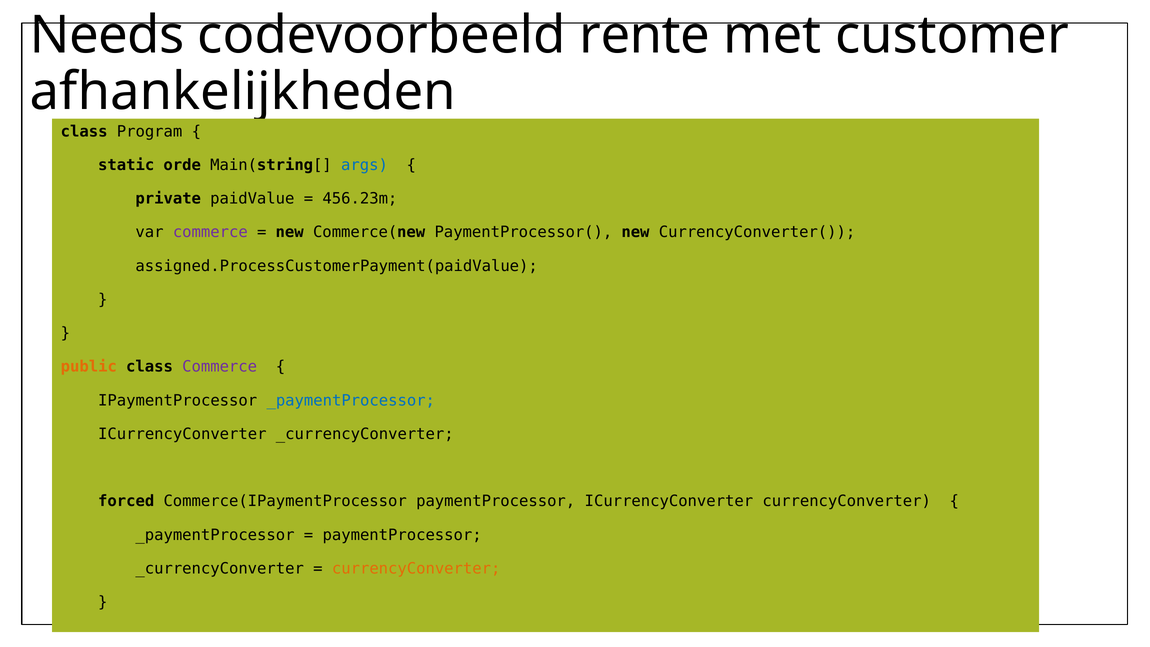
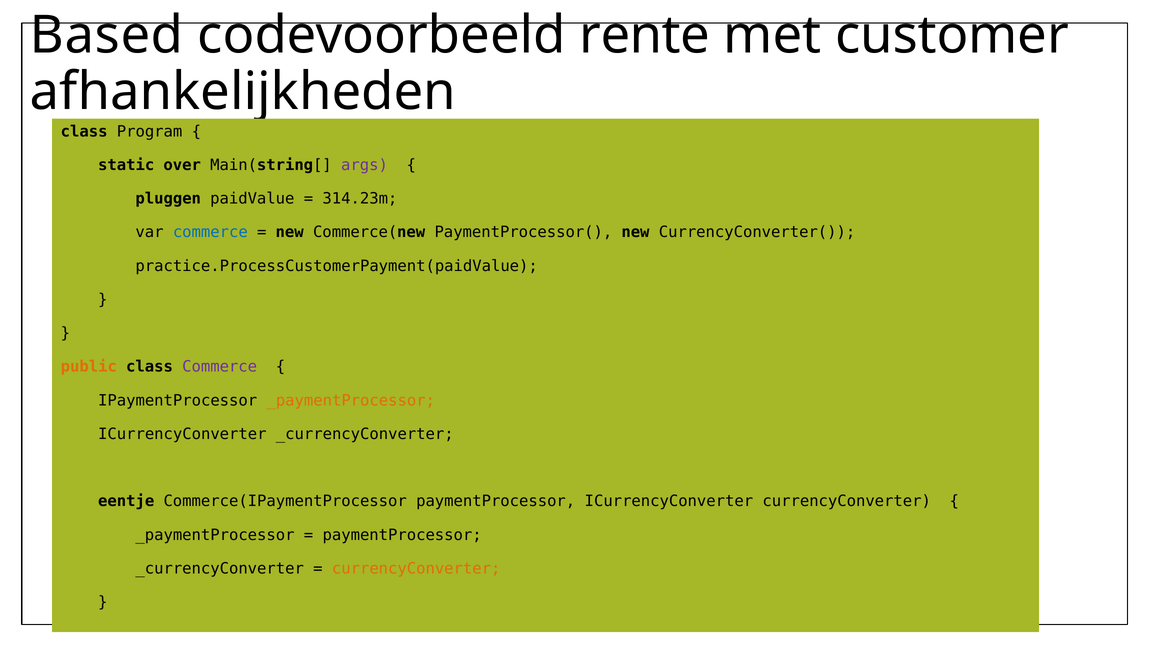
Needs: Needs -> Based (107, 35)
orde: orde -> over (182, 165)
args colour: blue -> purple (365, 165)
private: private -> pluggen (168, 199)
456.23m: 456.23m -> 314.23m (360, 199)
commerce colour: purple -> blue (210, 232)
assigned.ProcessCustomerPayment(paidValue: assigned.ProcessCustomerPayment(paidValue -> practice.ProcessCustomerPayment(paidValue (337, 266)
_paymentProcessor colour: blue -> orange (351, 400)
forced: forced -> eentje (126, 501)
